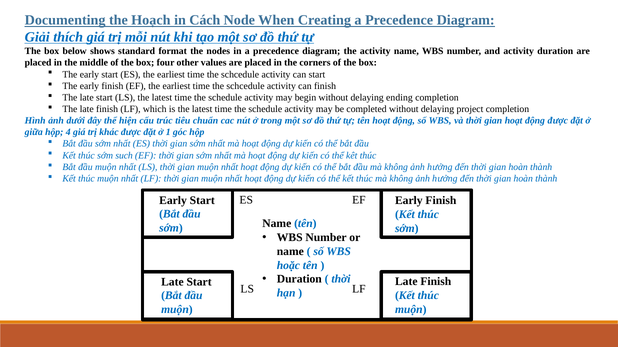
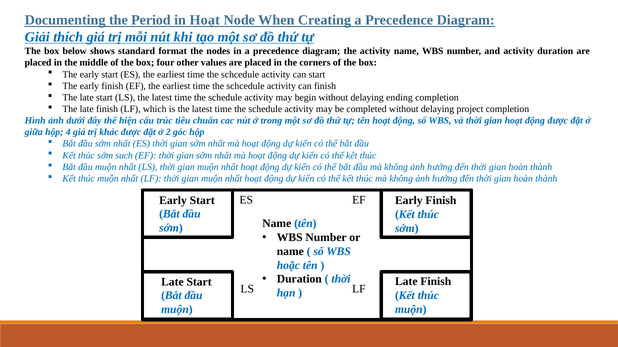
Hoạch: Hoạch -> Period (151, 20)
in Cách: Cách -> Hoạt (205, 20)
1: 1 -> 2 (168, 132)
